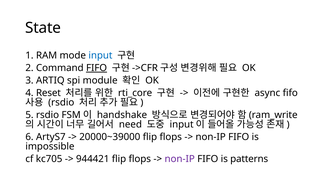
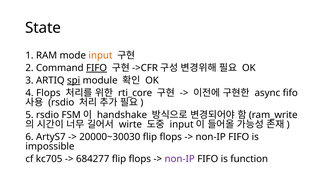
input colour: blue -> orange (100, 55)
spi underline: none -> present (74, 81)
4 Reset: Reset -> Flops (48, 93)
need: need -> wirte (130, 125)
20000~39000: 20000~39000 -> 20000~30030 (110, 137)
944421: 944421 -> 684277 (93, 159)
patterns: patterns -> function (249, 159)
